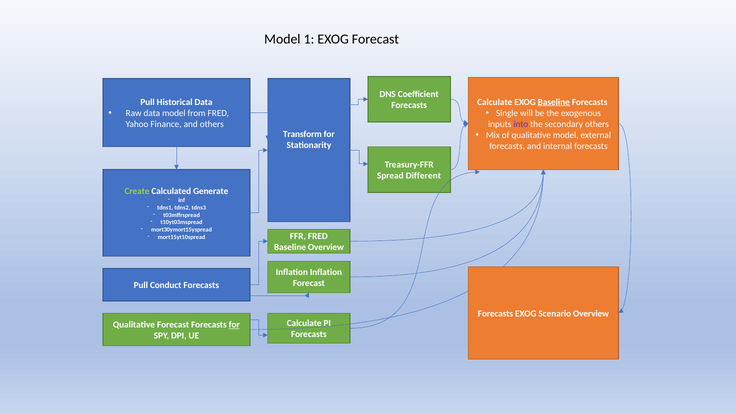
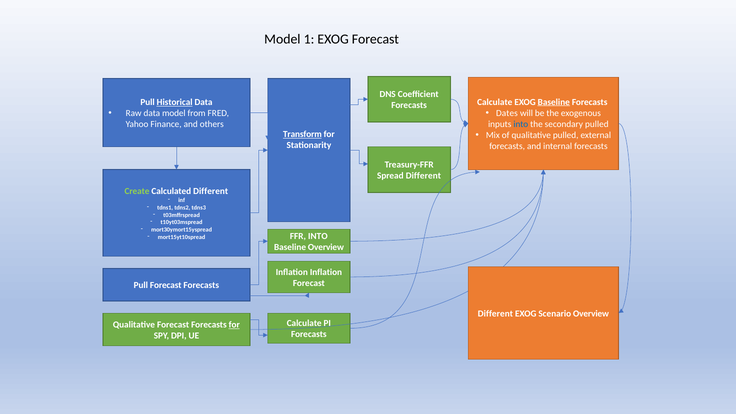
Historical underline: none -> present (175, 102)
Single: Single -> Dates (507, 113)
into colour: purple -> blue (521, 124)
secondary others: others -> pulled (597, 124)
qualitative model: model -> pulled (566, 135)
Transform underline: none -> present (302, 134)
Calculated Generate: Generate -> Different (211, 191)
FFR FRED: FRED -> INTO (318, 236)
Pull Conduct: Conduct -> Forecast (166, 285)
Forecasts: Forecasts -> Different (495, 314)
